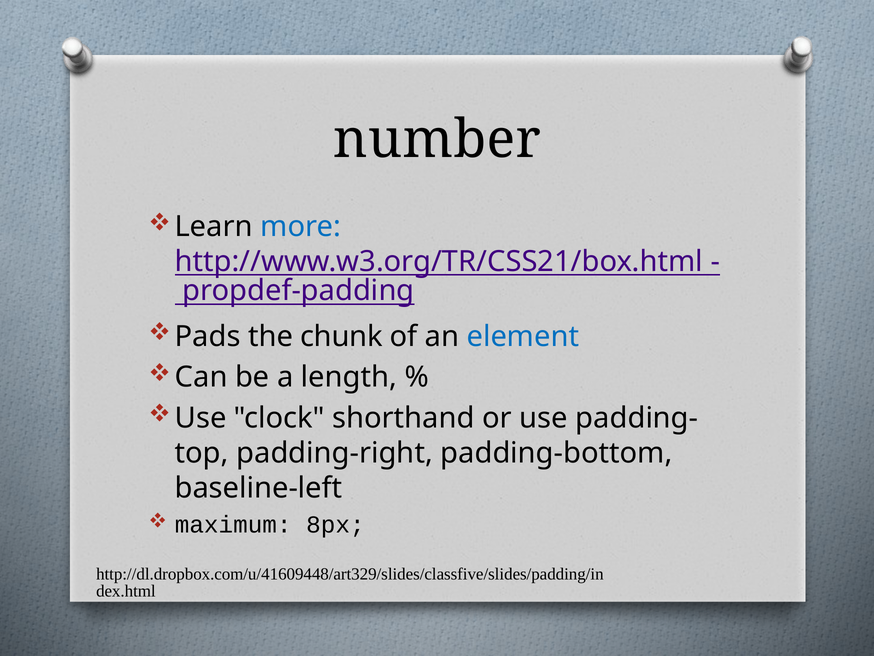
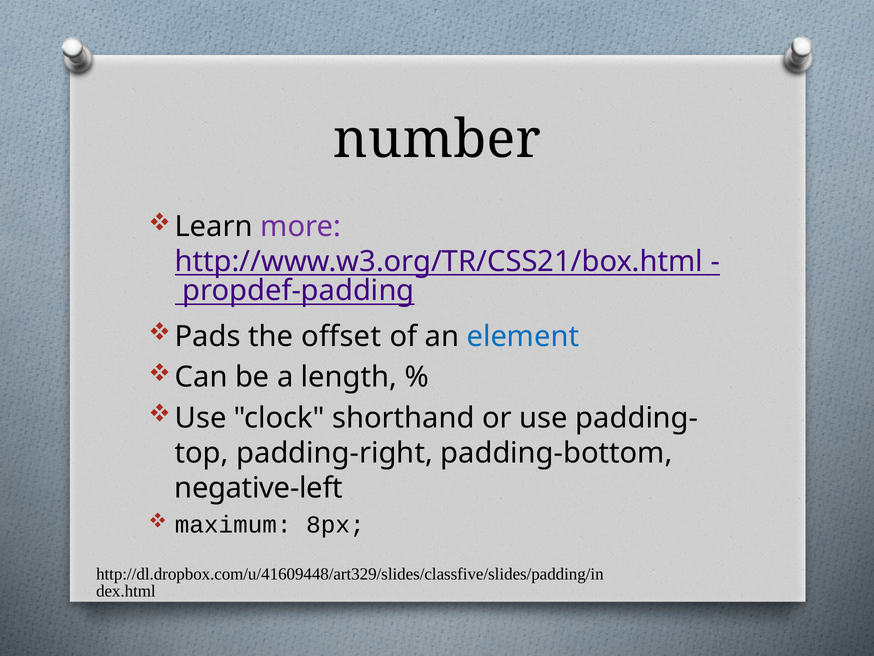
more colour: blue -> purple (301, 226)
chunk: chunk -> offset (341, 336)
baseline-left: baseline-left -> negative-left (259, 488)
